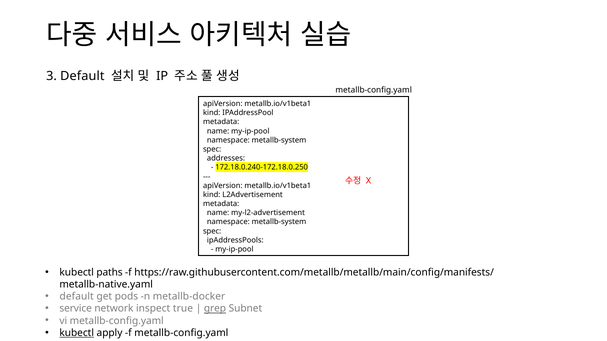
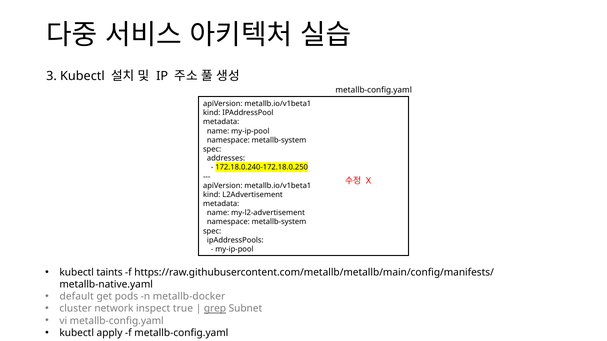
3 Default: Default -> Kubectl (82, 76)
paths: paths -> taints (110, 273)
service: service -> cluster (76, 309)
kubectl underline: present -> none (77, 333)
